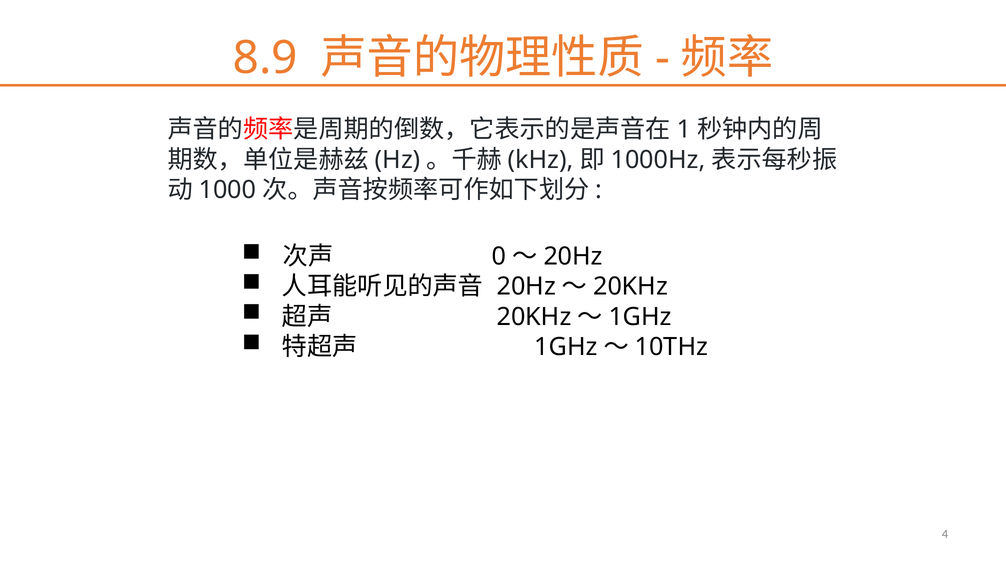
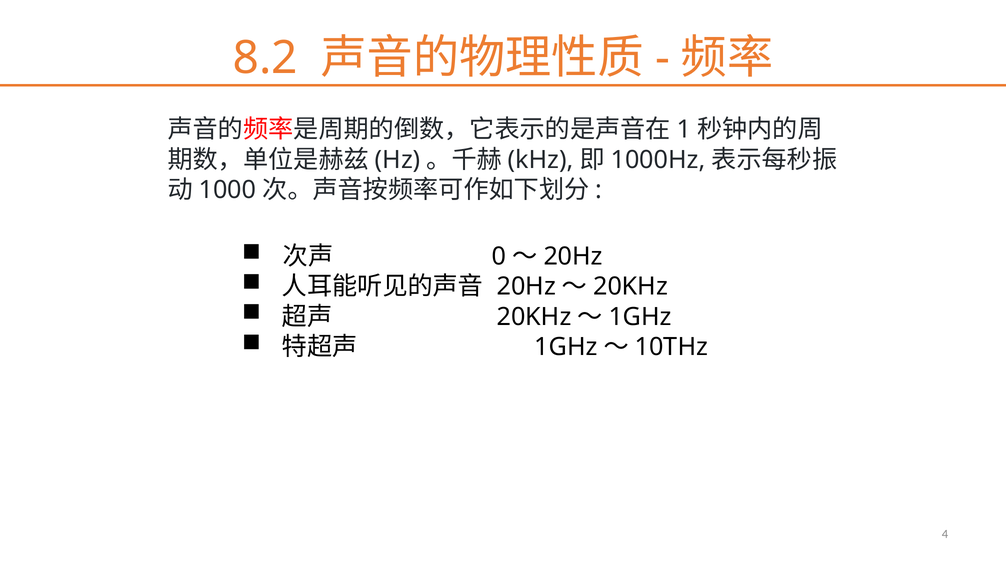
8.9: 8.9 -> 8.2 (265, 58)
